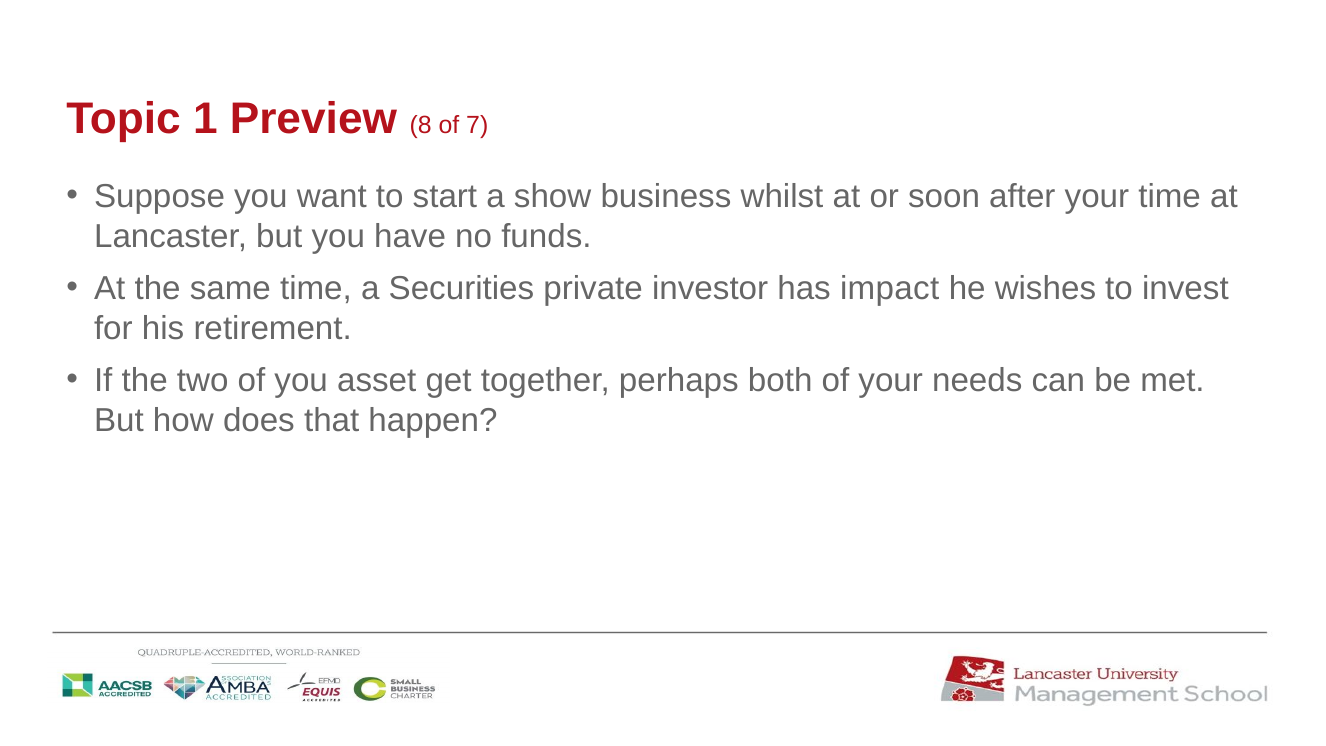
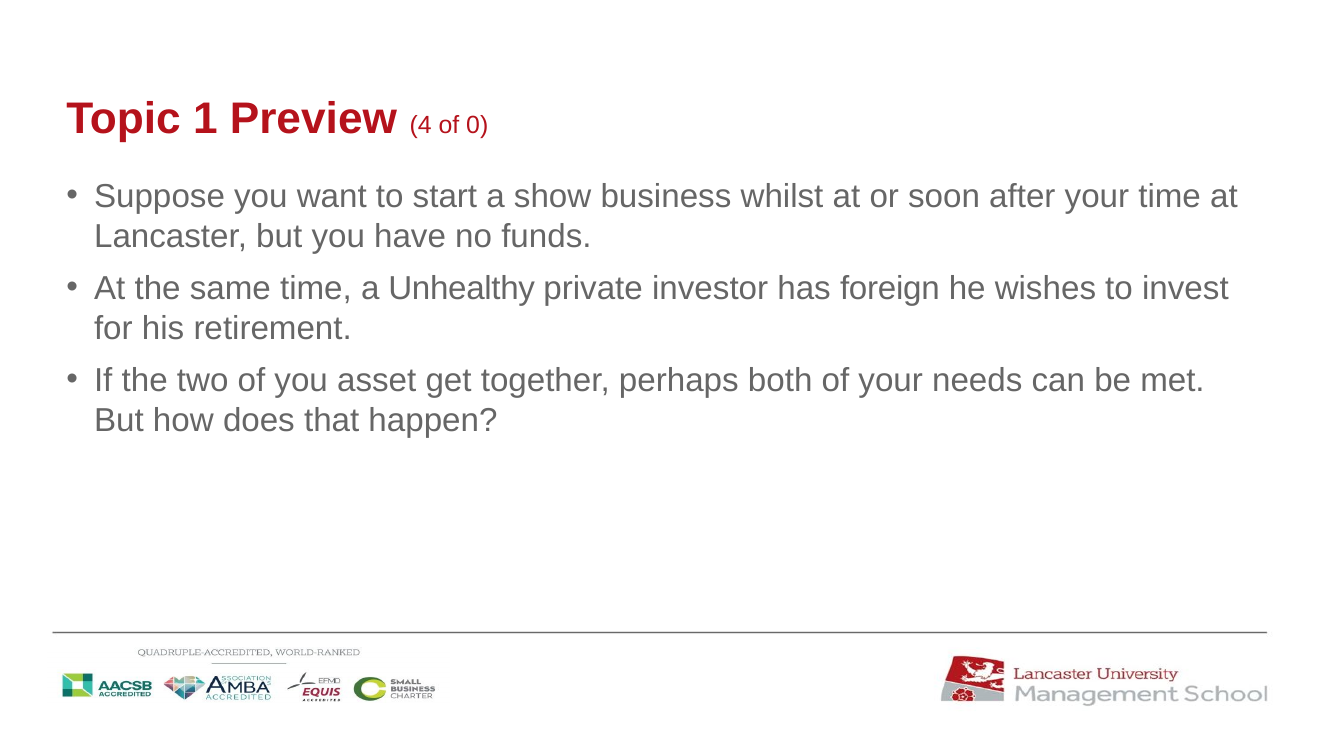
8: 8 -> 4 (421, 126)
7: 7 -> 0 (477, 126)
Securities: Securities -> Unhealthy (462, 288)
impact: impact -> foreign (890, 288)
